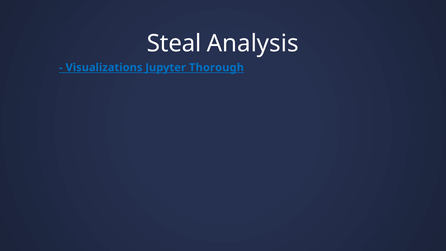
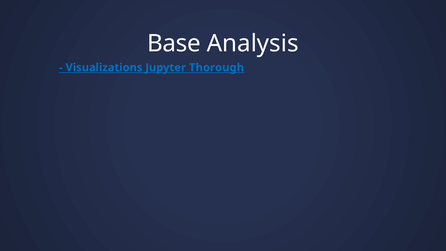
Steal: Steal -> Base (174, 44)
